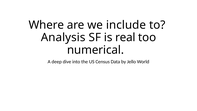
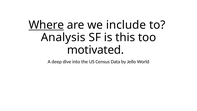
Where underline: none -> present (46, 25)
real: real -> this (125, 37)
numerical: numerical -> motivated (96, 50)
